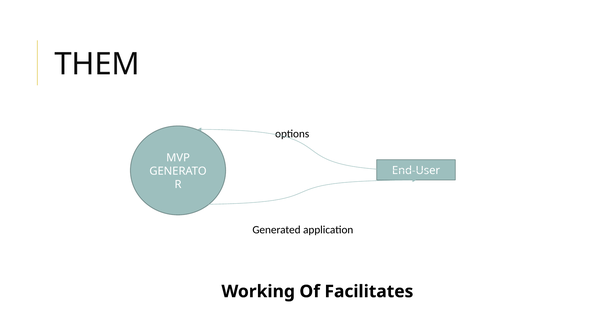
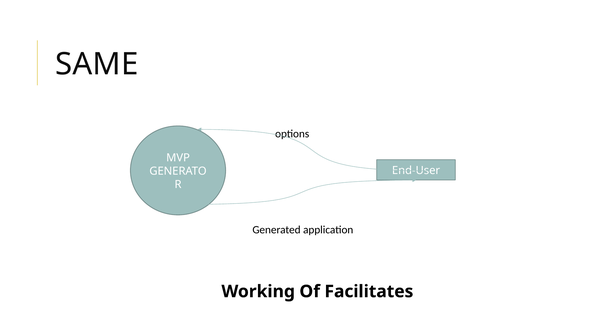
THEM: THEM -> SAME (97, 64)
